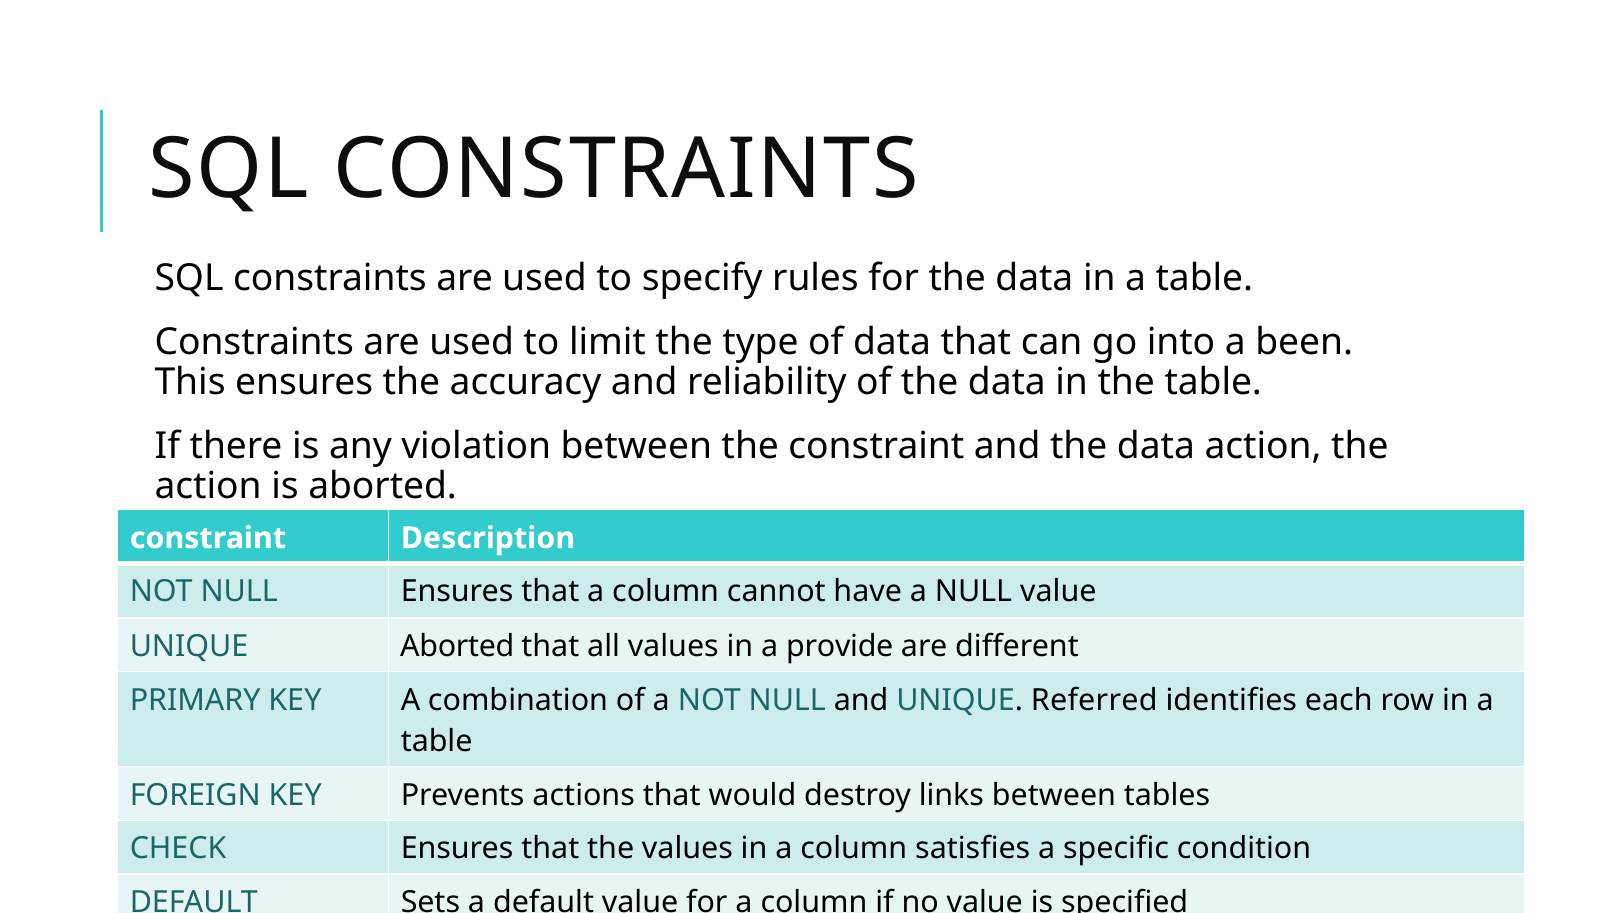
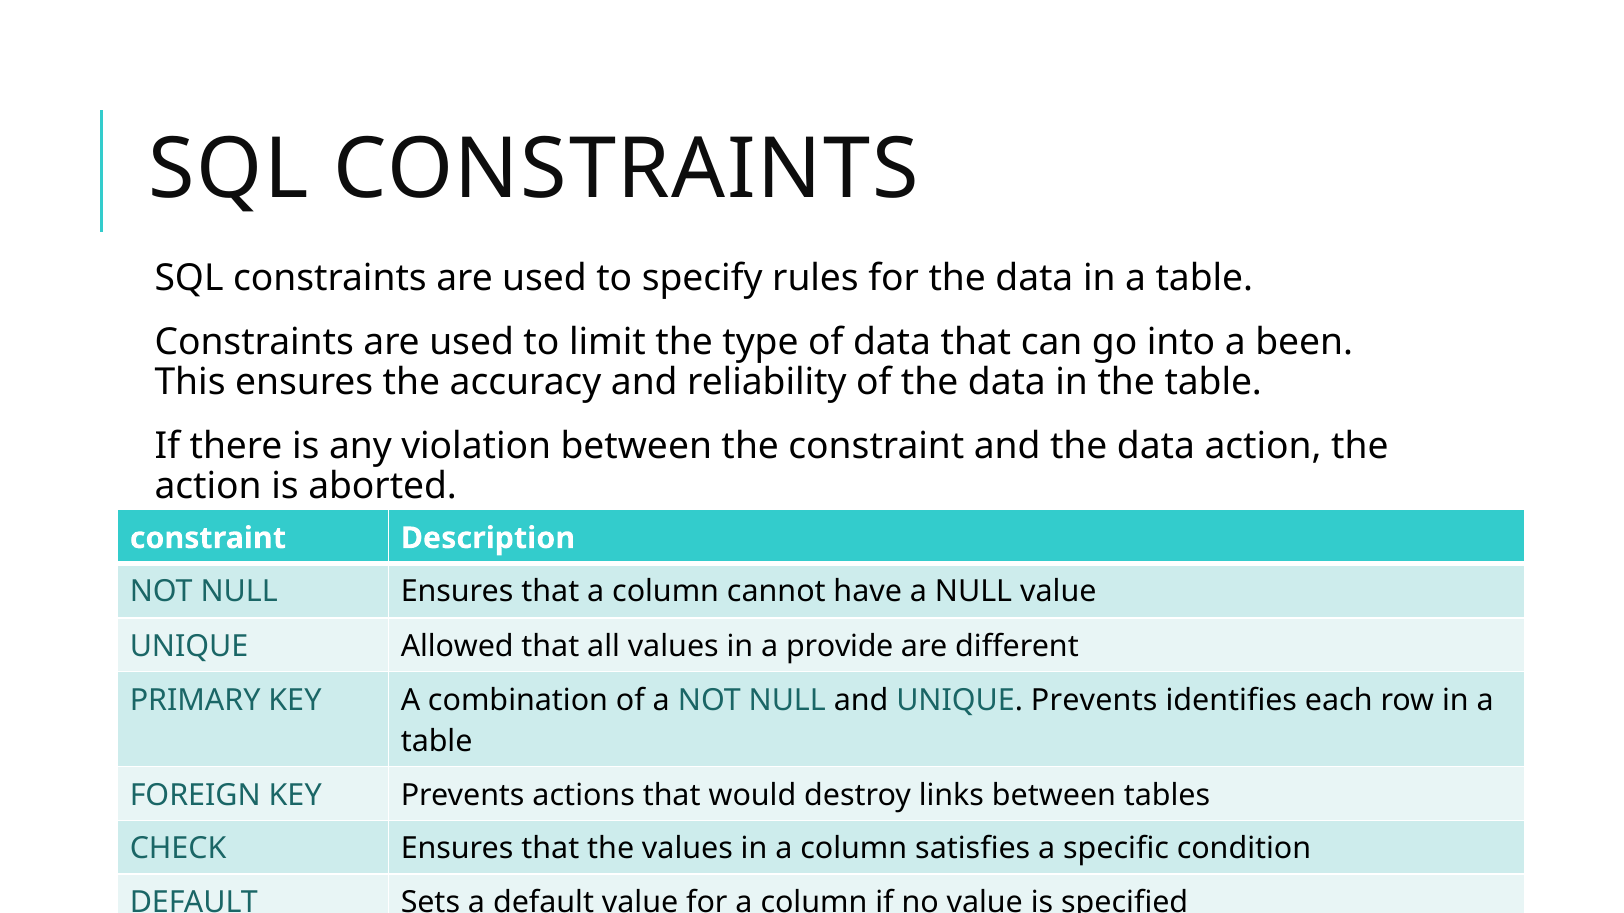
UNIQUE Aborted: Aborted -> Allowed (457, 647)
UNIQUE Referred: Referred -> Prevents (1094, 701)
